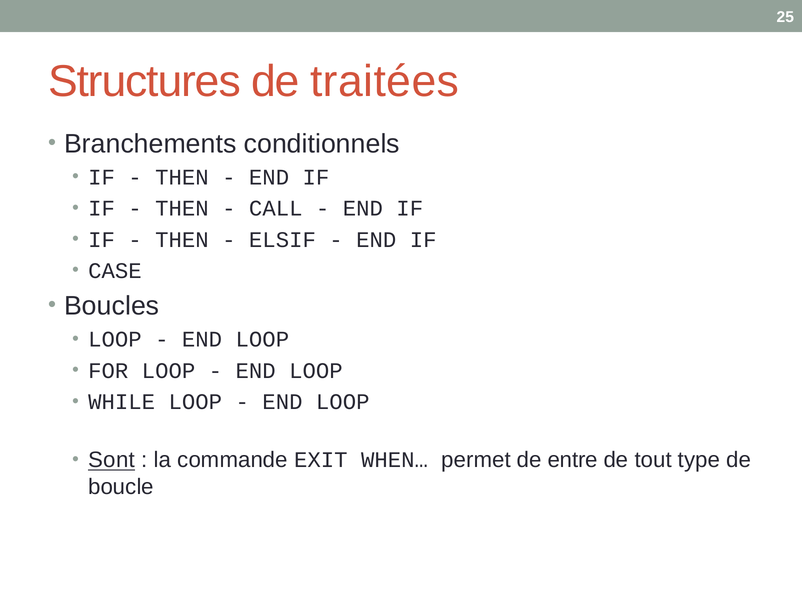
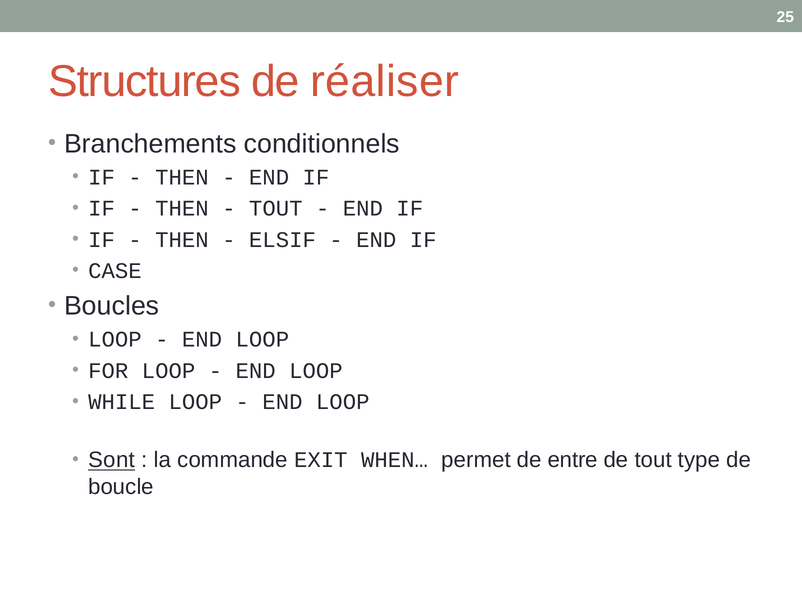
traitées: traitées -> réaliser (385, 81)
CALL: CALL -> TOUT (276, 208)
